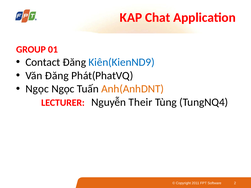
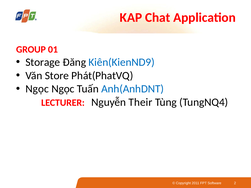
Contact: Contact -> Storage (43, 62)
Văn Đăng: Đăng -> Store (57, 76)
Anh(AnhDNT colour: orange -> blue (133, 89)
